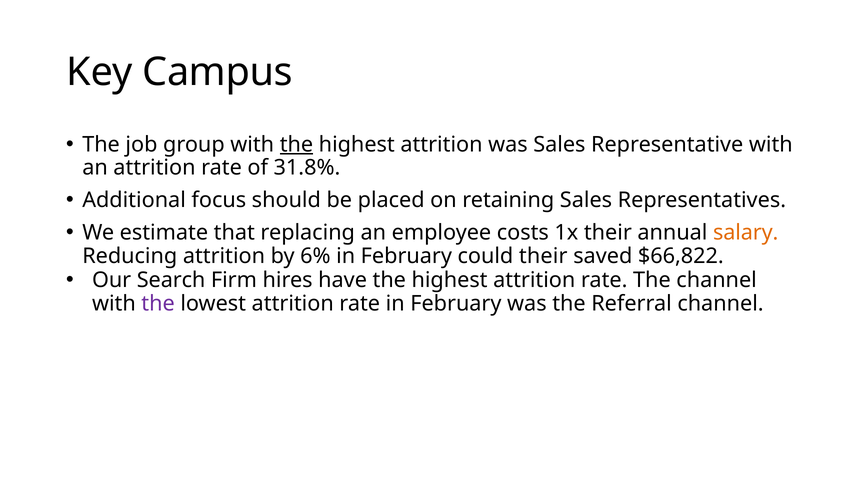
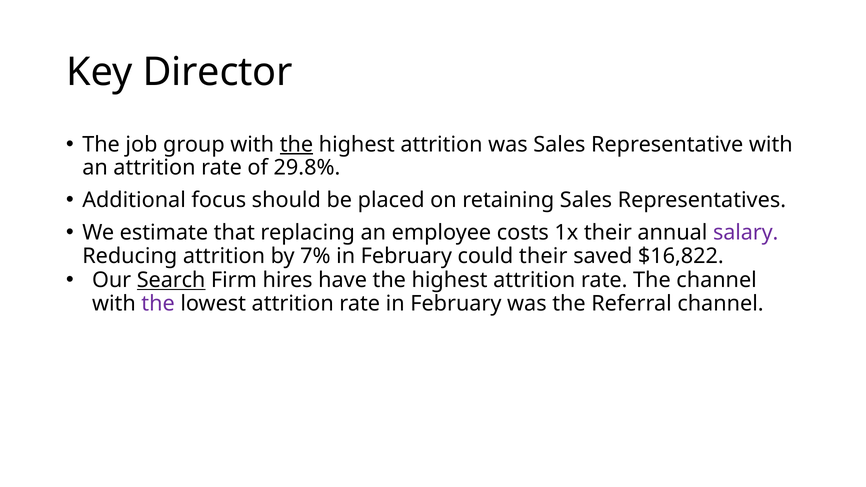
Campus: Campus -> Director (218, 72)
31.8%: 31.8% -> 29.8% (307, 168)
salary colour: orange -> purple (746, 233)
6%: 6% -> 7% (315, 256)
$66,822: $66,822 -> $16,822 (681, 256)
Search underline: none -> present (171, 280)
